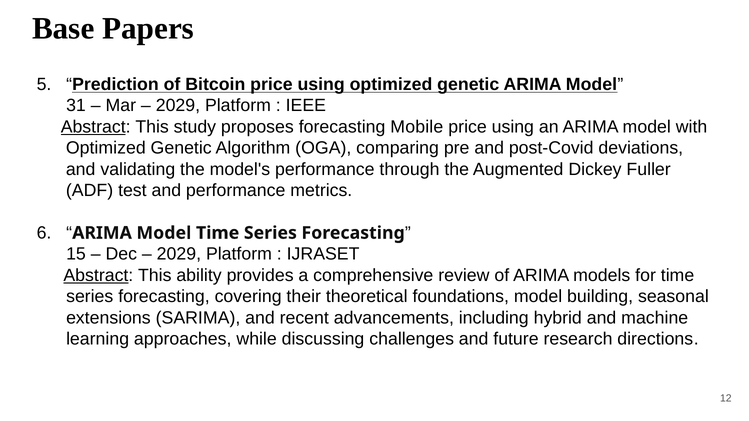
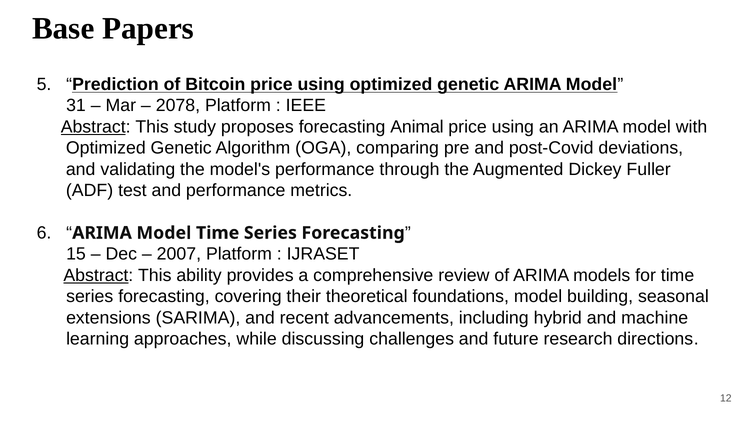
2029: 2029 -> 2078 (178, 106)
Mobile: Mobile -> Animal (417, 127)
2029: 2029 -> 2007 (179, 254)
